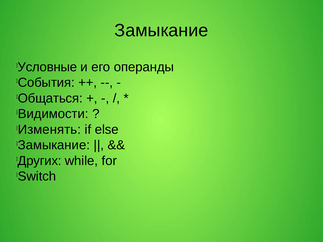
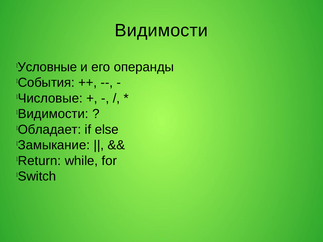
Замыкание: Замыкание -> Видимости (161, 30)
Общаться: Общаться -> Числовые (50, 98)
Изменять: Изменять -> Обладает (49, 130)
Других: Других -> Return (39, 161)
